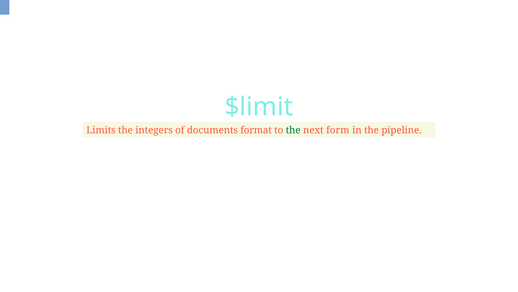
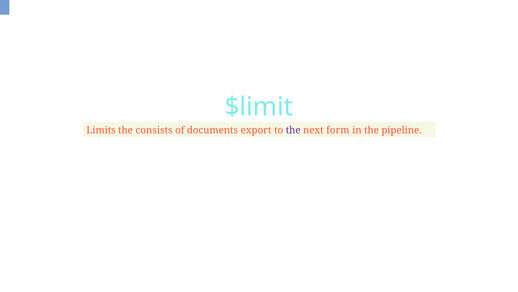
integers: integers -> consists (154, 130)
format: format -> export (256, 130)
the colour: green -> purple (293, 130)
